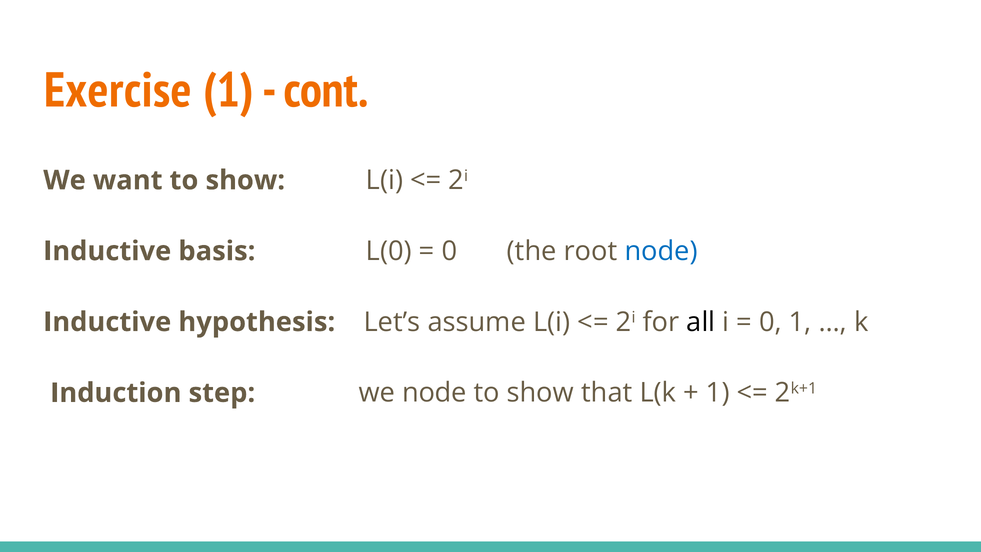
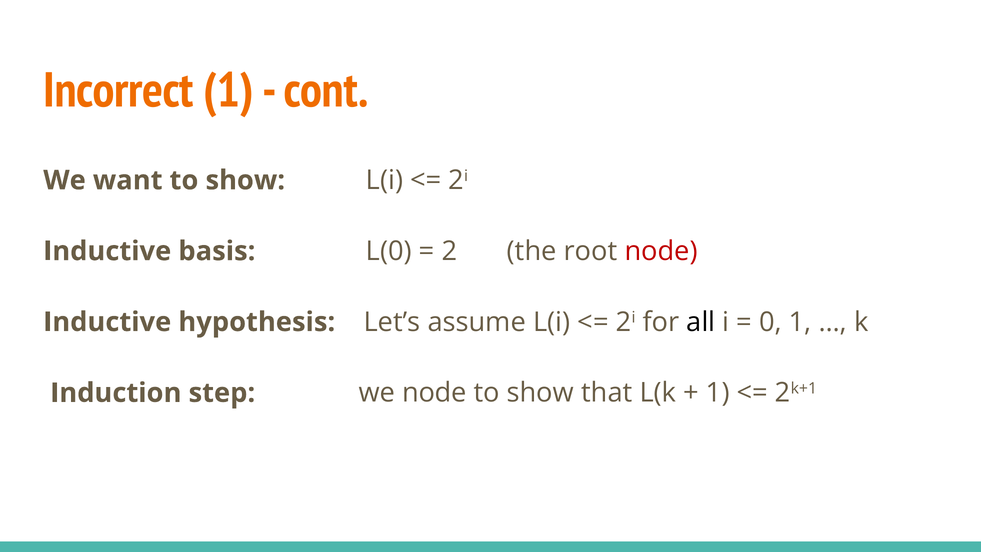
Exercise: Exercise -> Incorrect (119, 90)
0: 0 -> 2 (449, 251)
node colour: blue -> red (661, 251)
